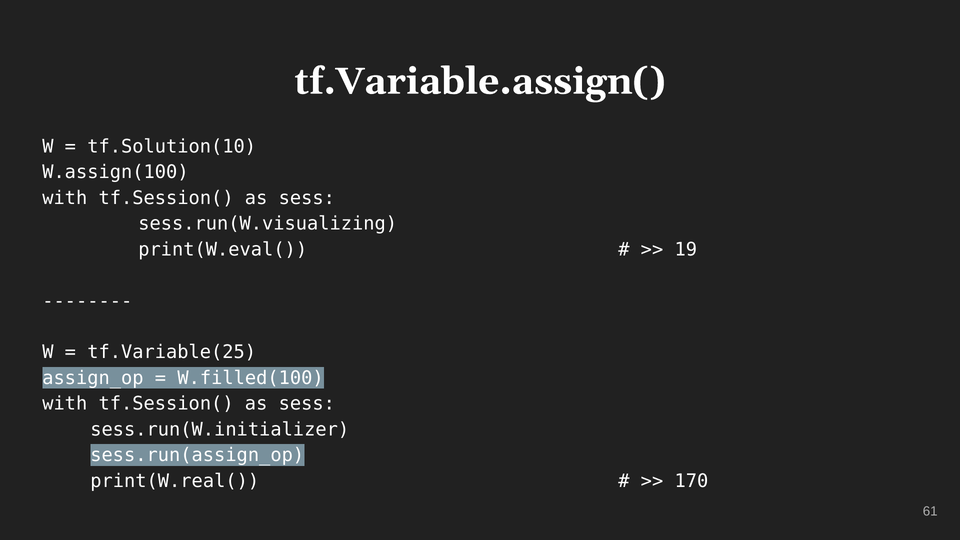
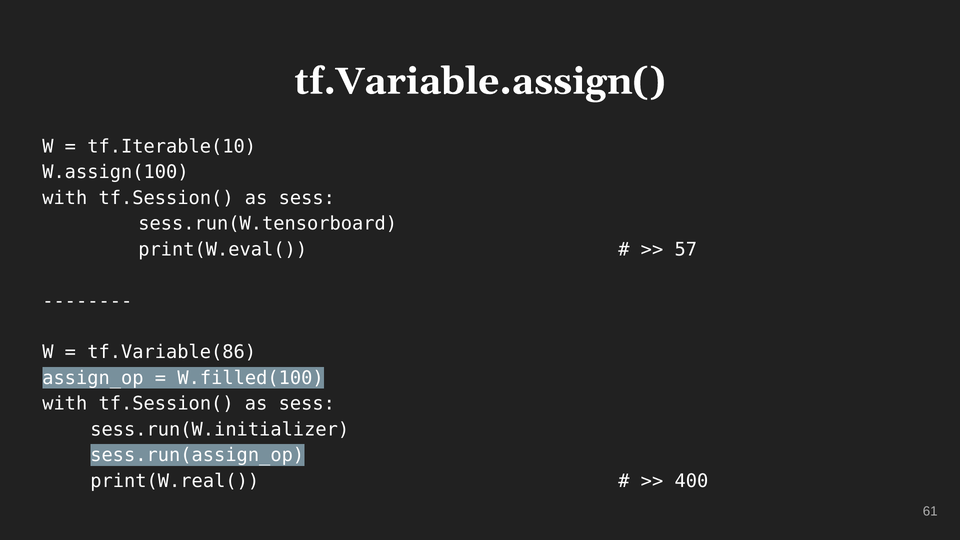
tf.Solution(10: tf.Solution(10 -> tf.Iterable(10 (172, 146)
sess.run(W.visualizing: sess.run(W.visualizing -> sess.run(W.tensorboard (268, 224)
19: 19 -> 57 (686, 249)
tf.Variable(25: tf.Variable(25 -> tf.Variable(86 (172, 352)
170: 170 -> 400 (691, 481)
